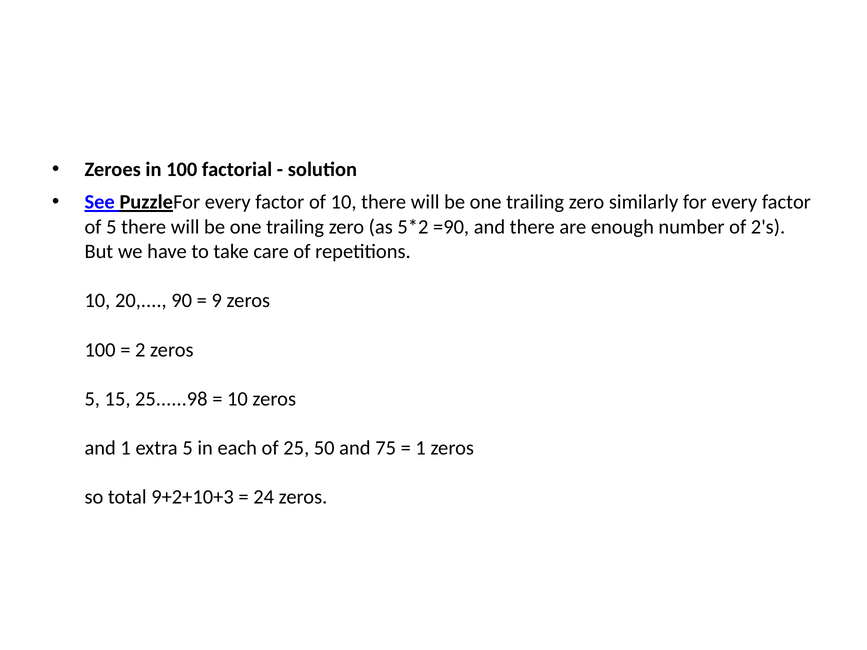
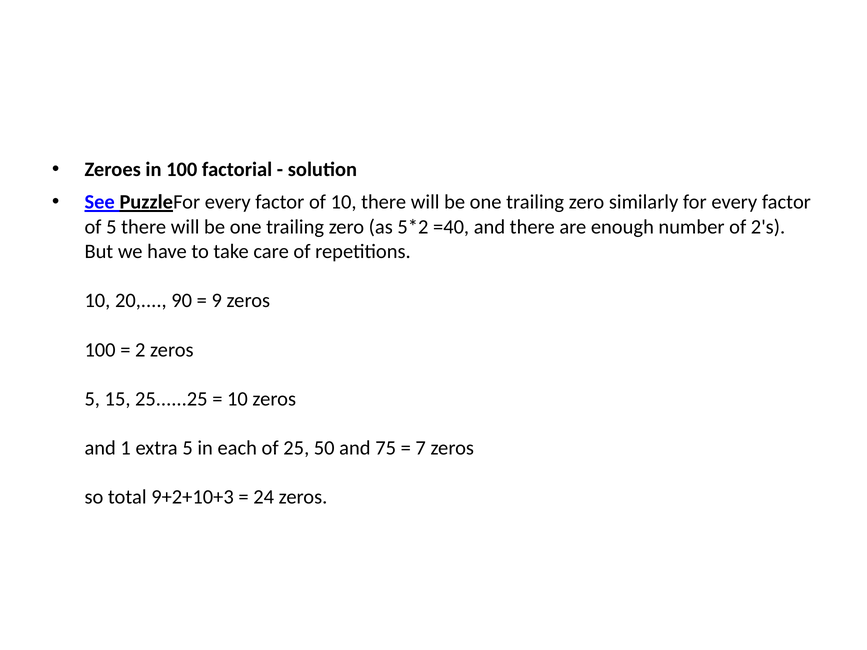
=90: =90 -> =40 (451, 227)
25......98: 25......98 -> 25......25 (171, 399)
1: 1 -> 7 (421, 448)
